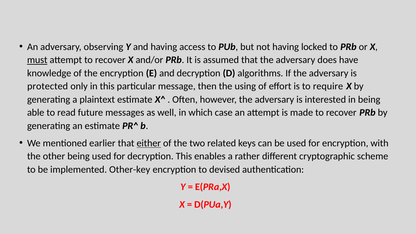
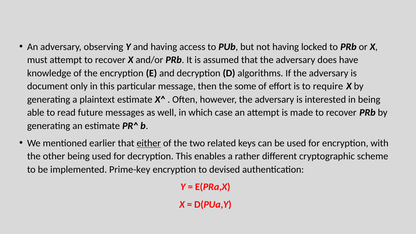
must underline: present -> none (37, 60)
protected: protected -> document (48, 86)
using: using -> some (245, 86)
Other-key: Other-key -> Prime-key (130, 169)
